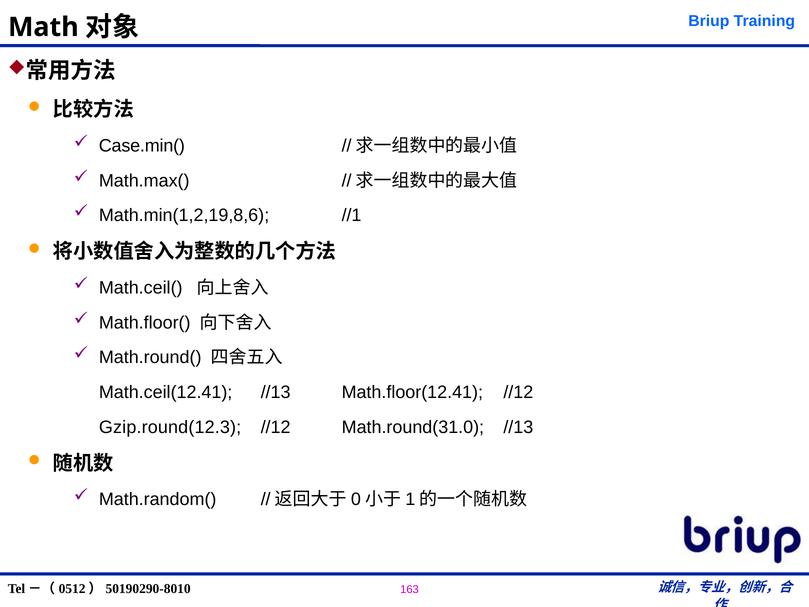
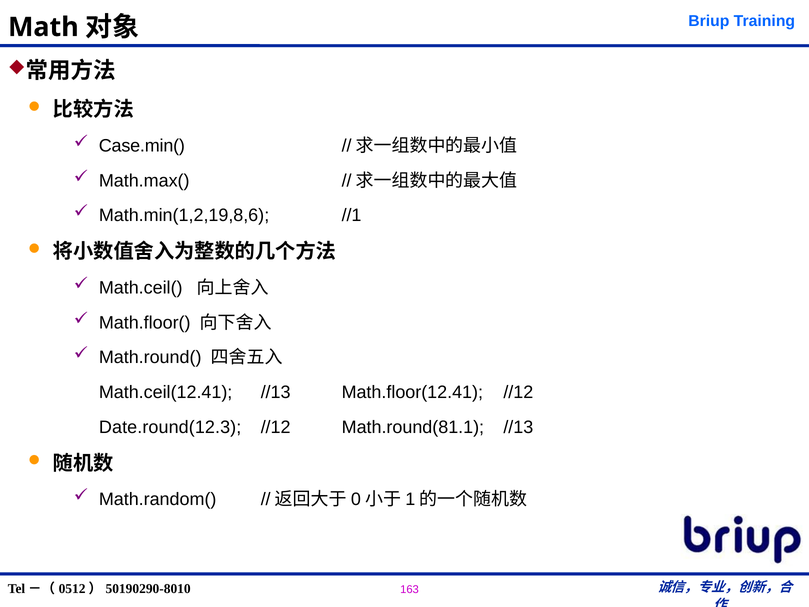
Gzip.round(12.3: Gzip.round(12.3 -> Date.round(12.3 (170, 427)
Math.round(31.0: Math.round(31.0 -> Math.round(81.1 (413, 427)
